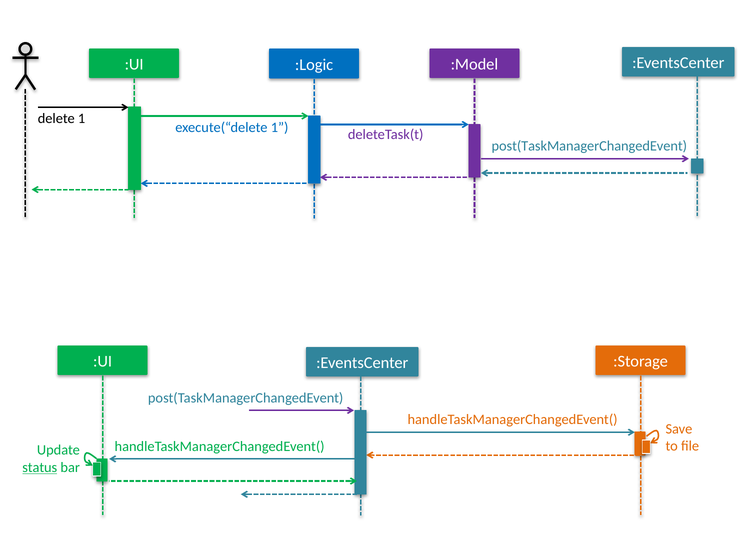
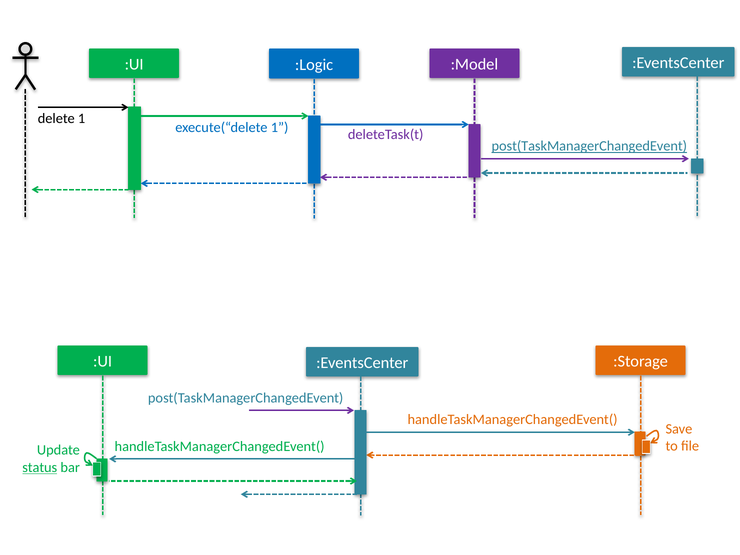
post(TaskManagerChangedEvent underline: none -> present (589, 146)
